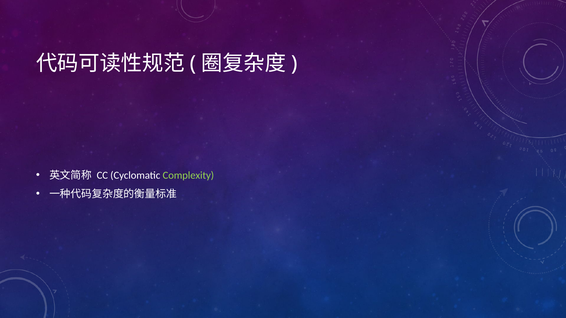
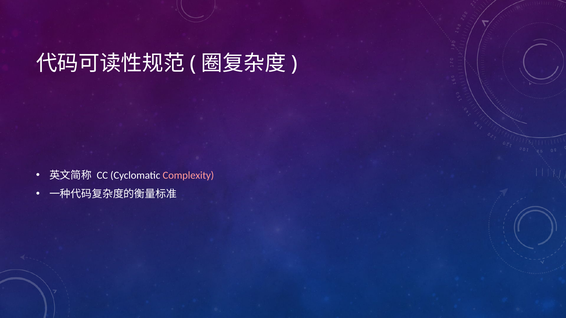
Complexity colour: light green -> pink (188, 176)
